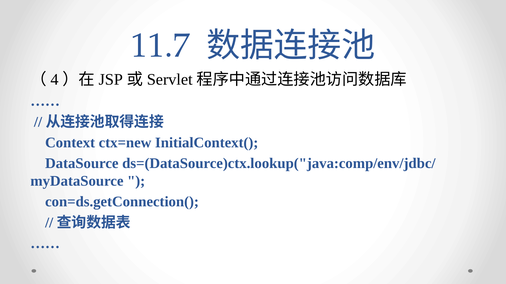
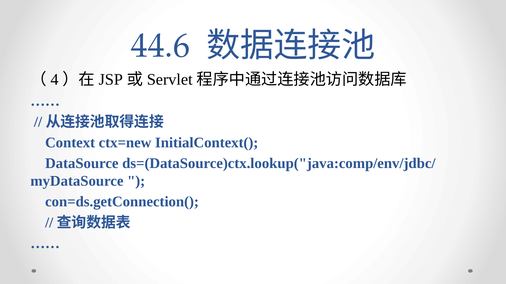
11.7: 11.7 -> 44.6 (160, 46)
